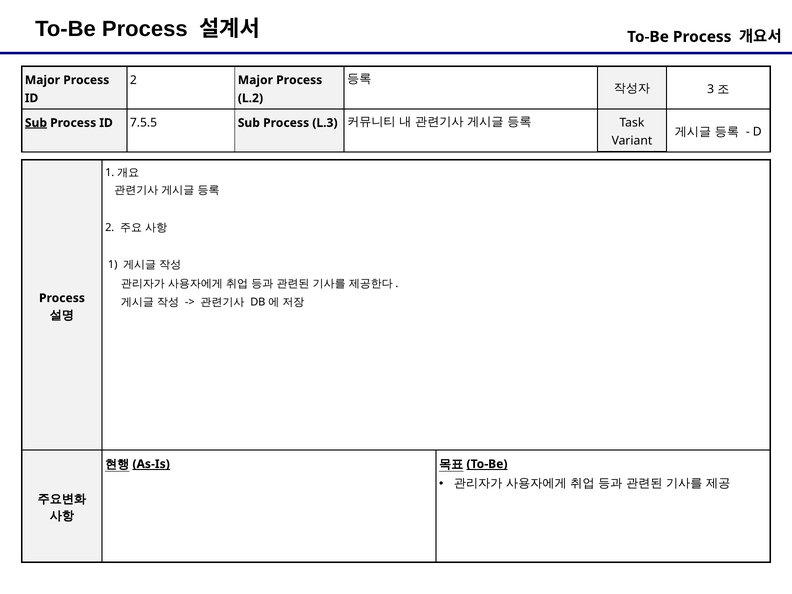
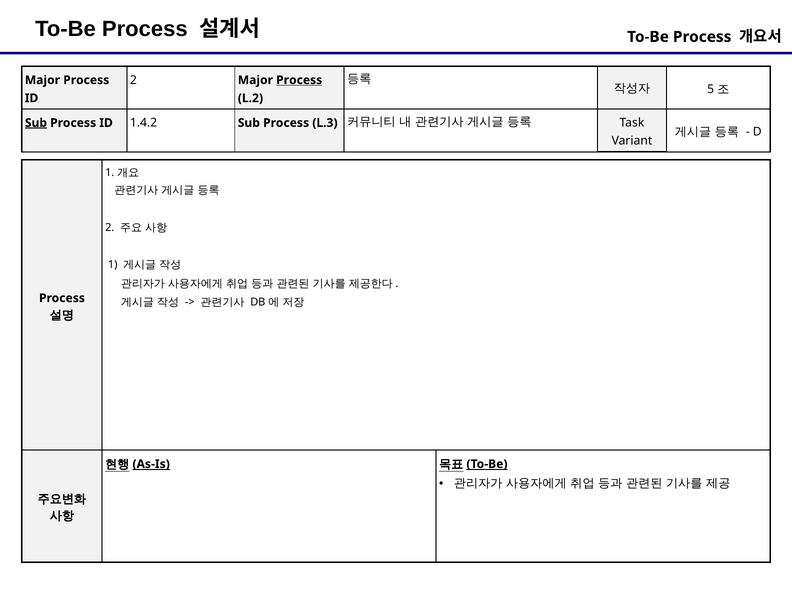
Process underline: none -> present (299, 80)
3: 3 -> 5 (711, 89)
7.5.5: 7.5.5 -> 1.4.2 (144, 123)
